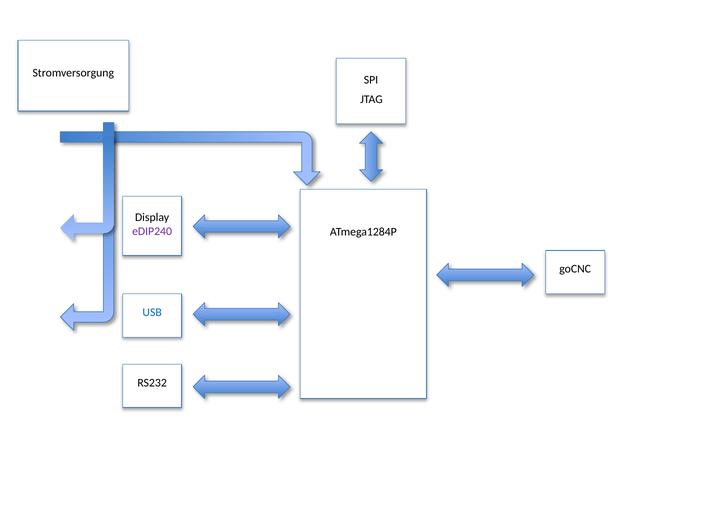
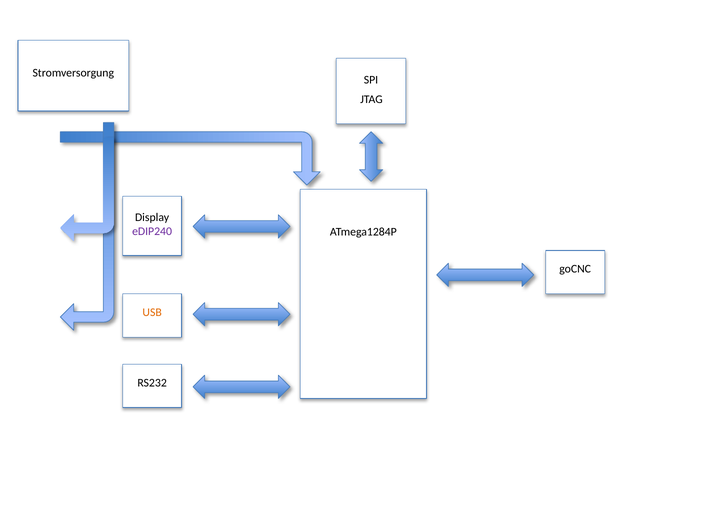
USB colour: blue -> orange (152, 313)
